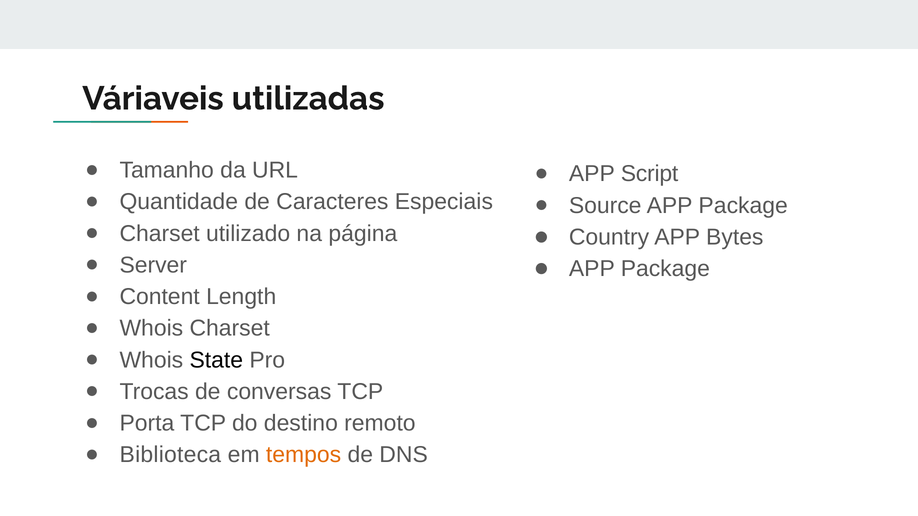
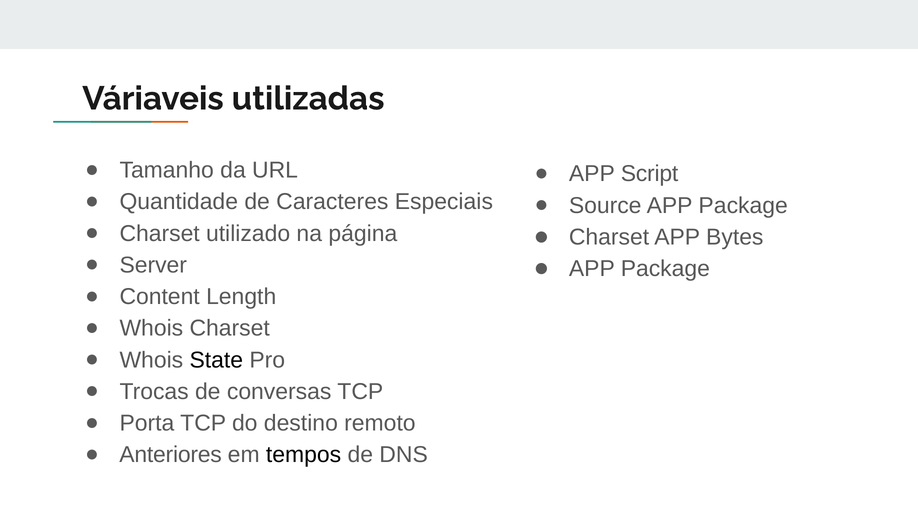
Country: Country -> Charset (609, 237)
Biblioteca: Biblioteca -> Anteriores (171, 455)
tempos colour: orange -> black (304, 455)
